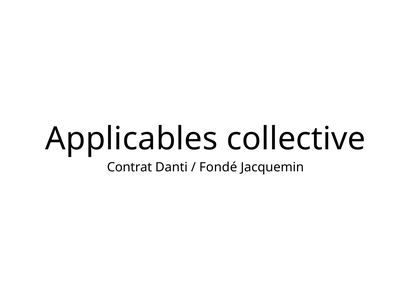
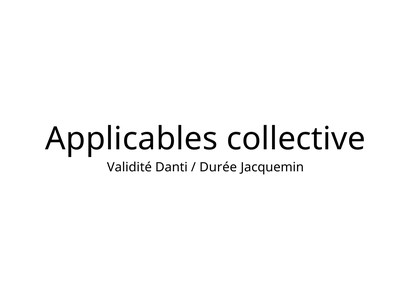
Contrat: Contrat -> Validité (129, 168)
Fondé: Fondé -> Durée (218, 168)
